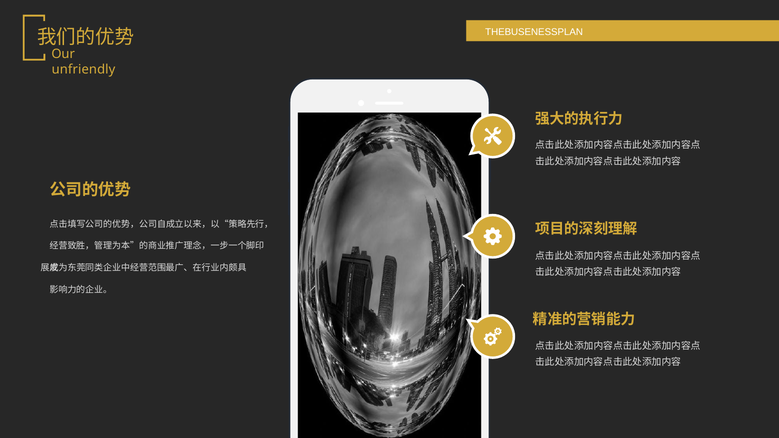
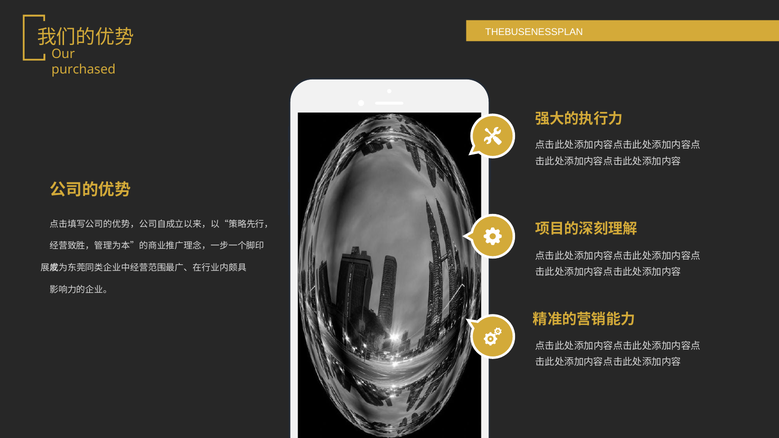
unfriendly: unfriendly -> purchased (84, 70)
